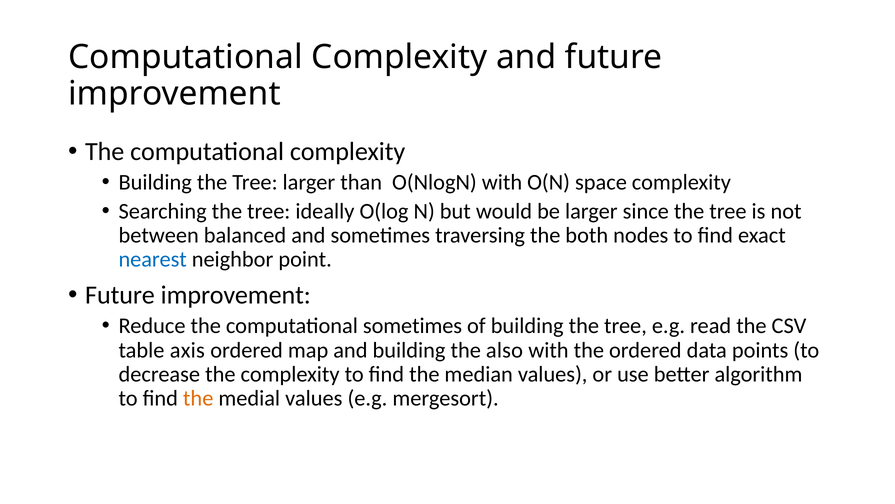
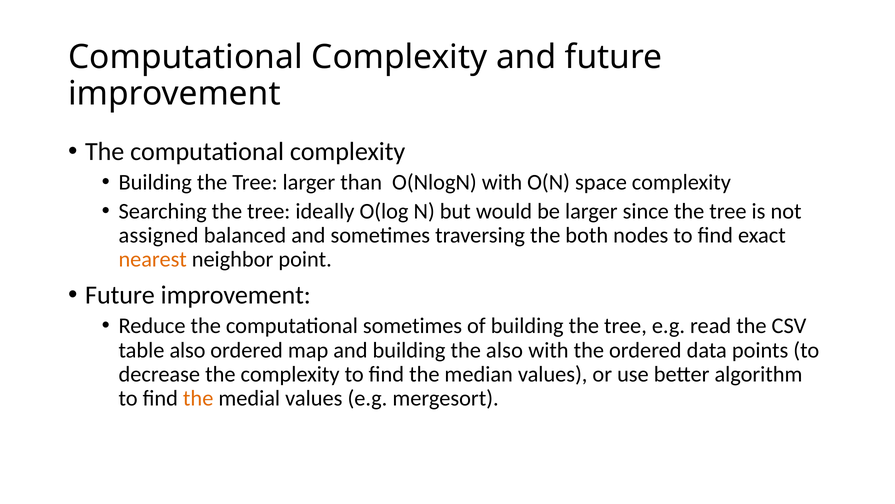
between: between -> assigned (159, 235)
nearest colour: blue -> orange (153, 259)
table axis: axis -> also (187, 350)
